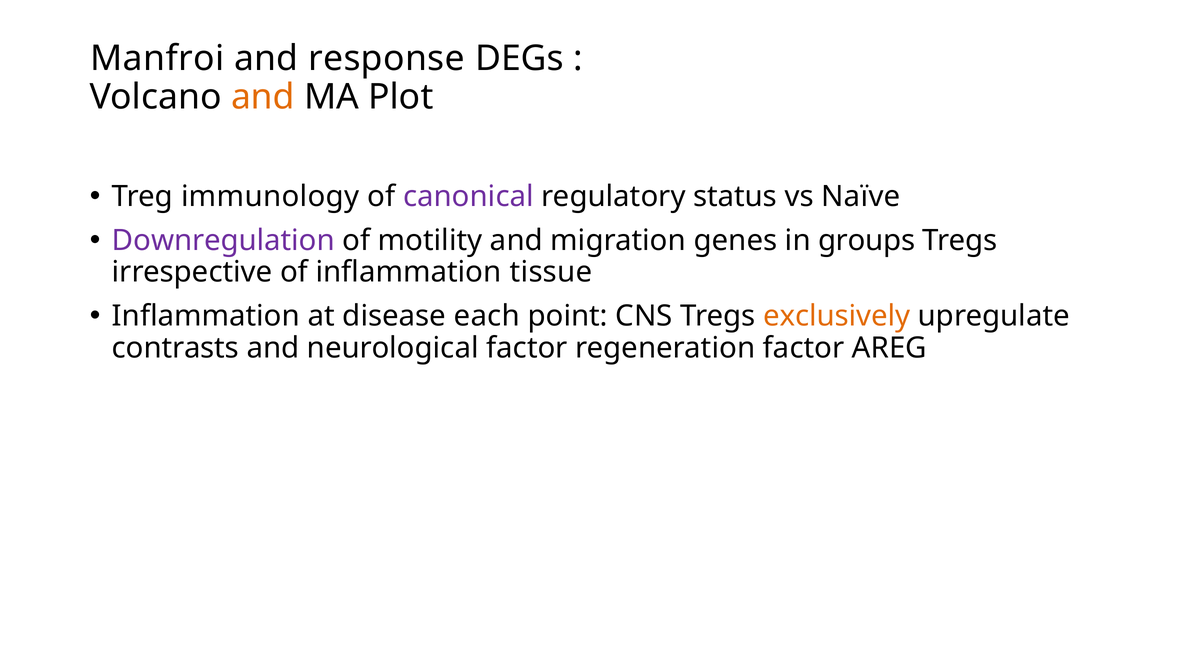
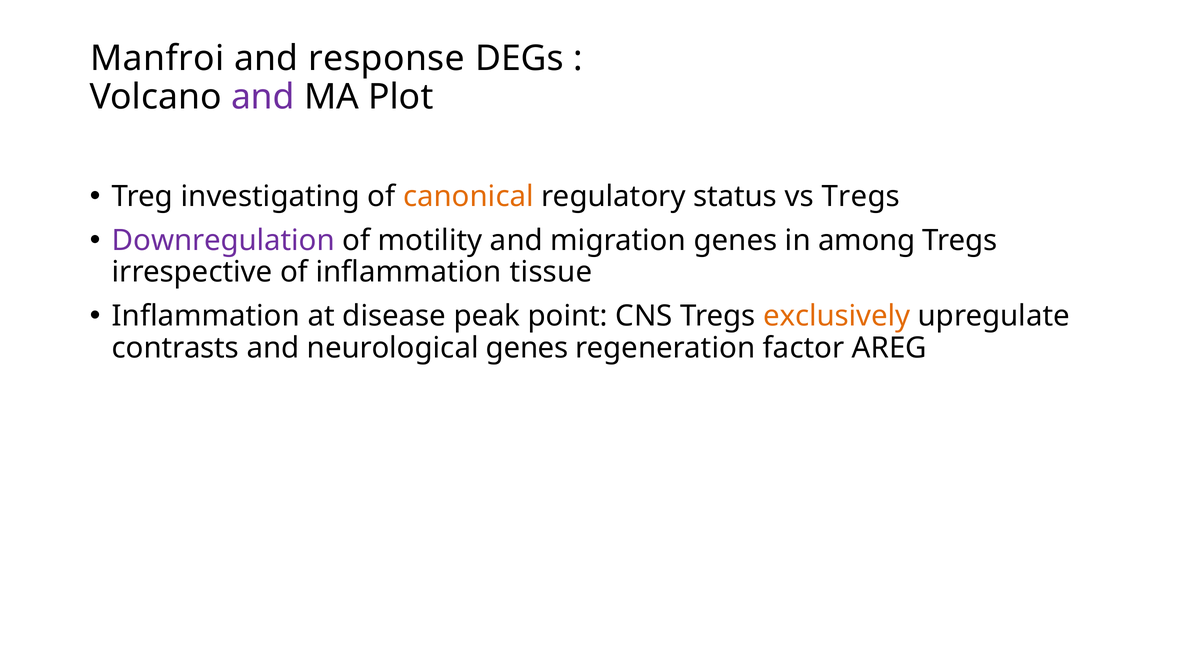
and colour: orange -> purple (263, 97)
immunology: immunology -> investigating (270, 197)
canonical colour: purple -> orange (468, 197)
vs Naïve: Naïve -> Tregs (861, 197)
groups: groups -> among (867, 241)
each: each -> peak (487, 316)
neurological factor: factor -> genes (527, 348)
